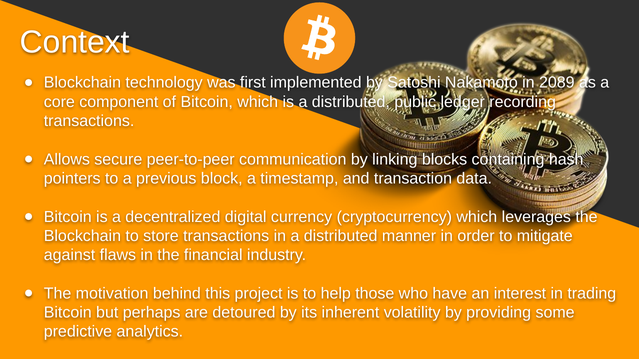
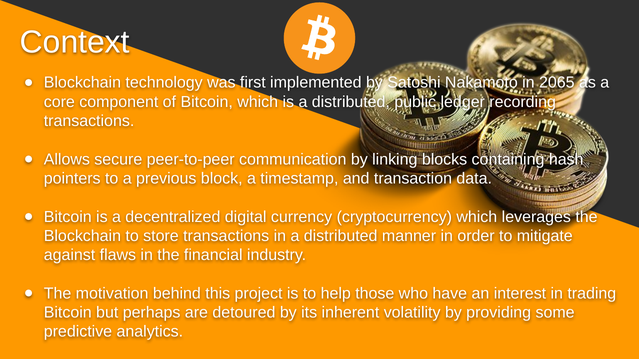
2089: 2089 -> 2065 (557, 83)
